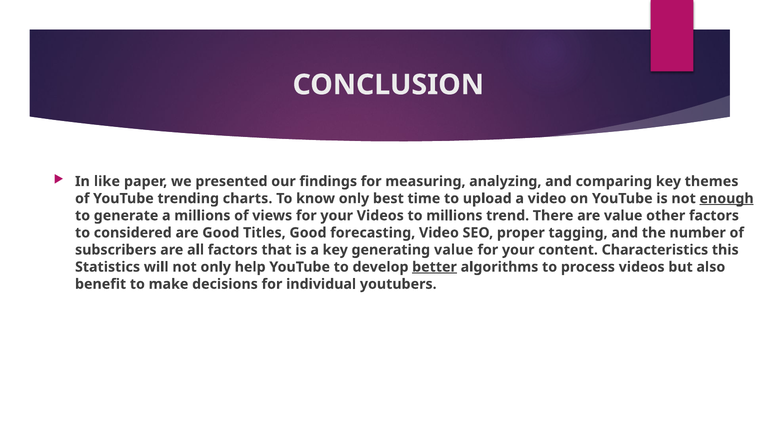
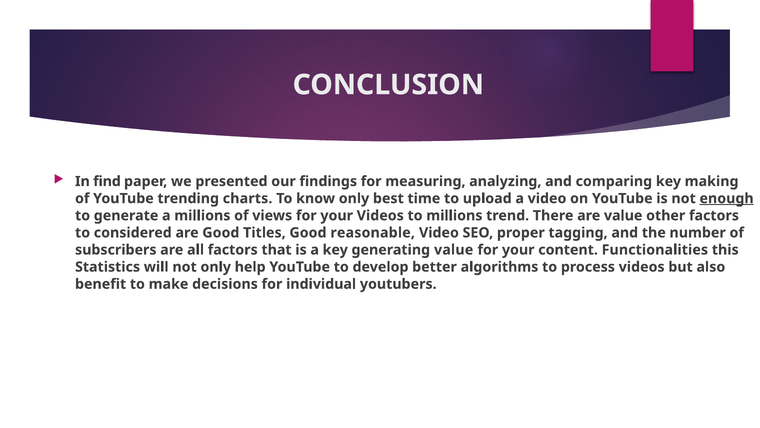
like: like -> find (107, 181)
themes: themes -> making (712, 181)
forecasting: forecasting -> reasonable (373, 232)
Characteristics: Characteristics -> Functionalities (655, 250)
better underline: present -> none (434, 267)
